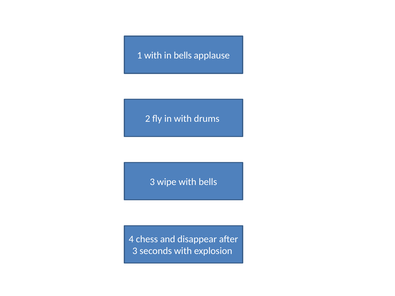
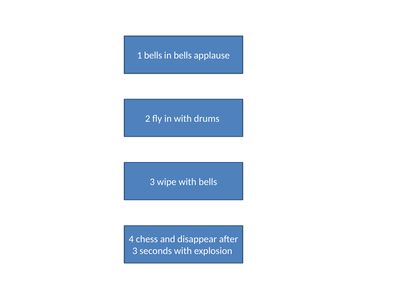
1 with: with -> bells (153, 55)
